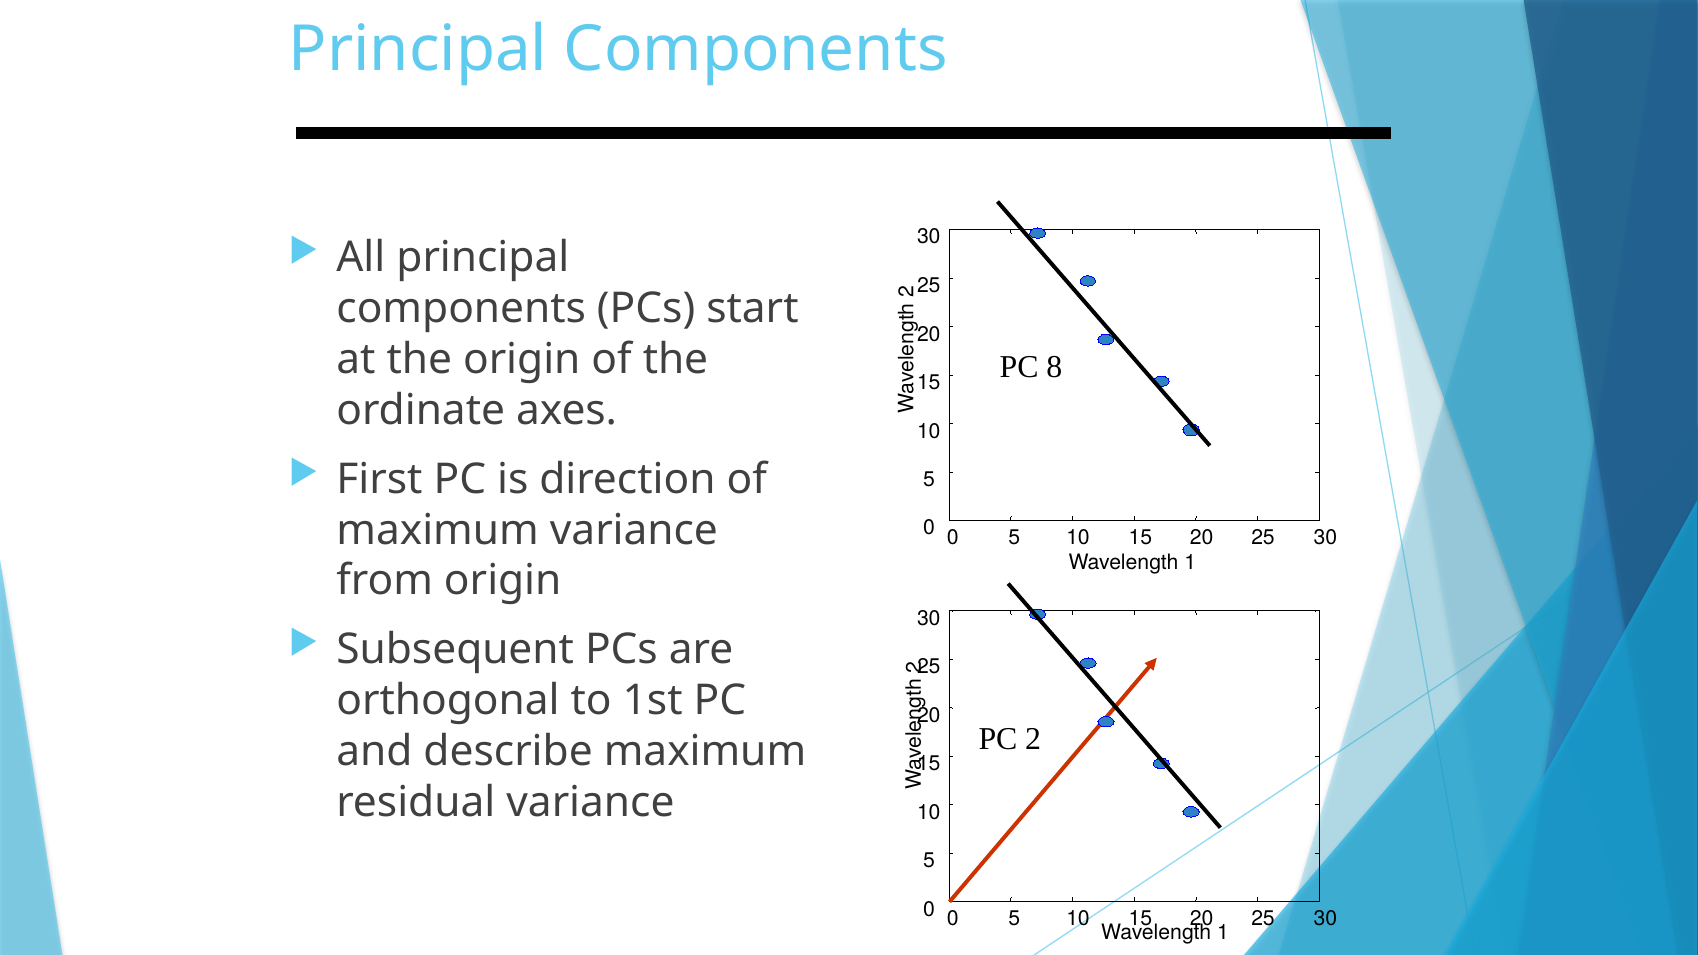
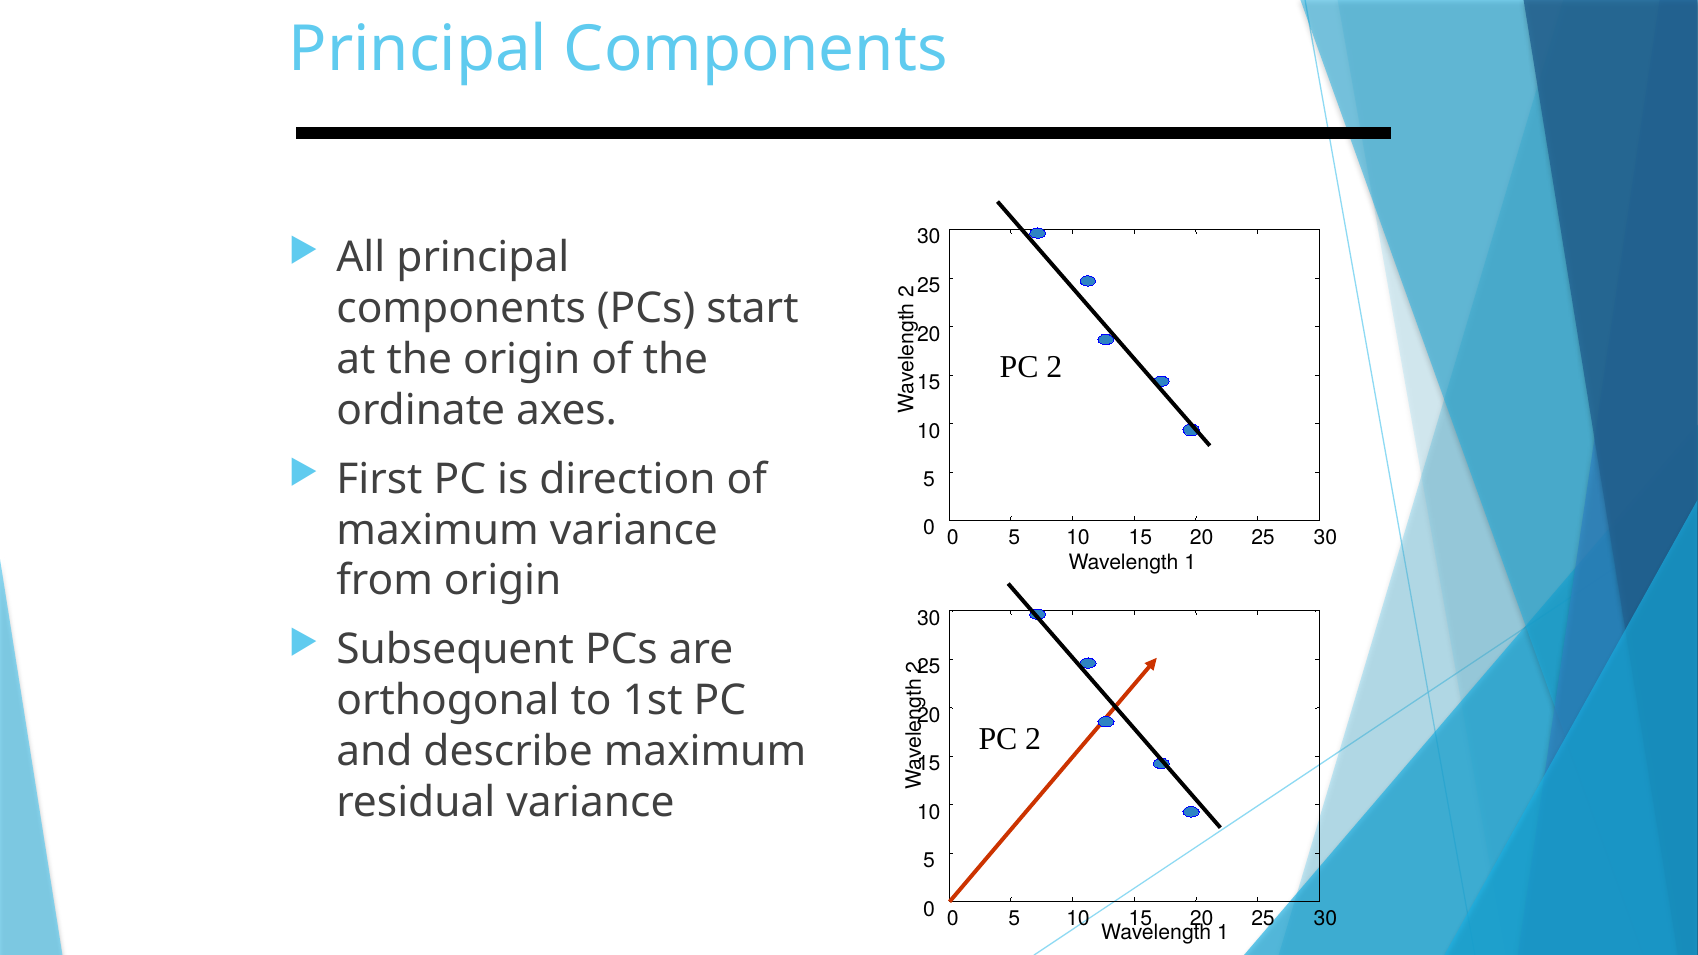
8: 8 -> 2 (1054, 367)
